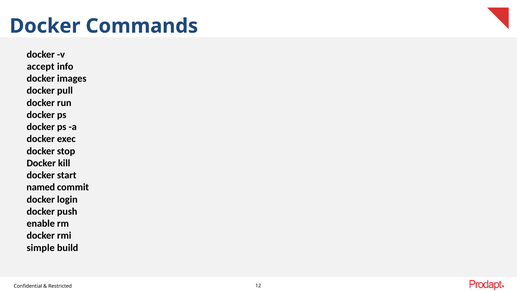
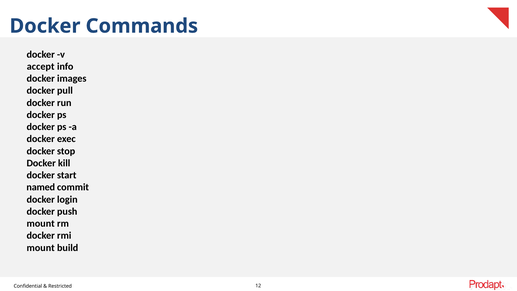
enable: enable -> mount (41, 223)
simple: simple -> mount (41, 248)
